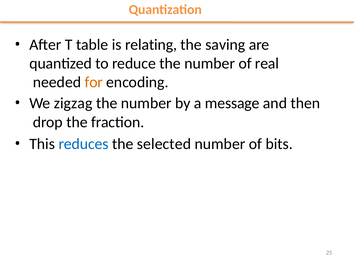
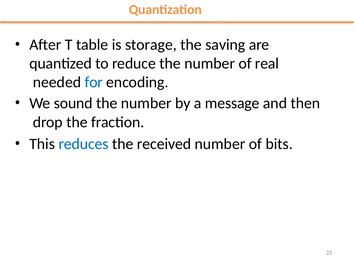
relating: relating -> storage (151, 45)
for colour: orange -> blue (94, 82)
zigzag: zigzag -> sound (73, 103)
selected: selected -> received (164, 144)
